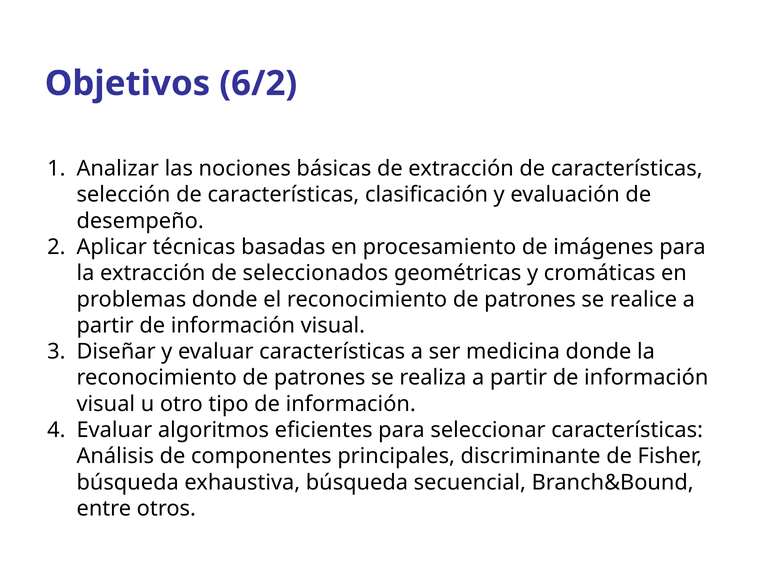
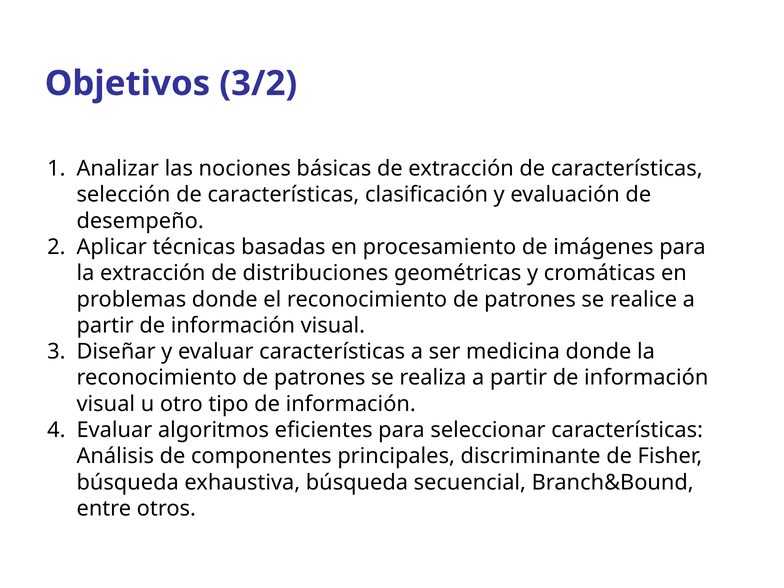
6/2: 6/2 -> 3/2 (258, 84)
seleccionados: seleccionados -> distribuciones (315, 273)
